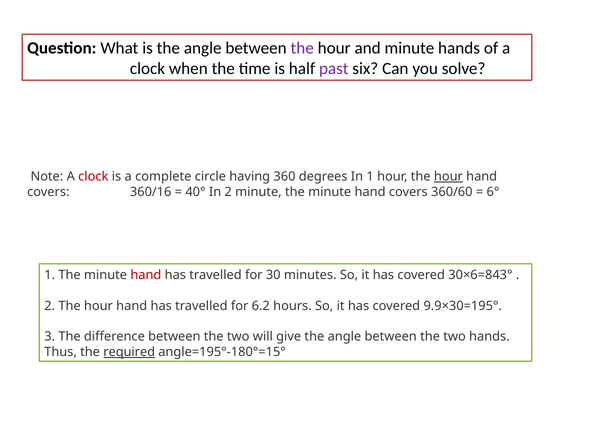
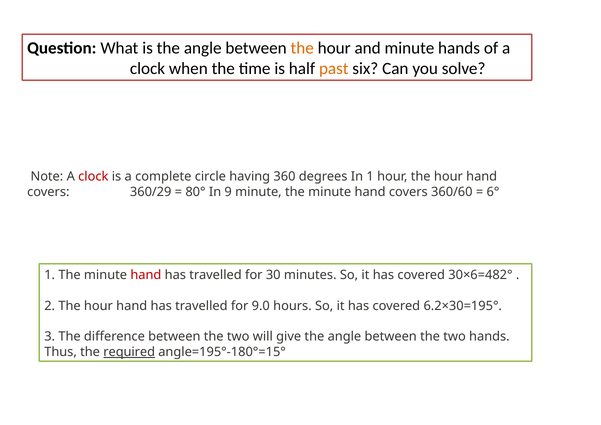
the colour: purple -> orange (302, 48)
past colour: purple -> orange (334, 69)
hour underline: present -> none (448, 177)
360/16: 360/16 -> 360/29 (151, 192)
40°: 40° -> 80° (195, 192)
In 2: 2 -> 9 (228, 192)
30×6=843°: 30×6=843° -> 30×6=482° (480, 275)
6.2: 6.2 -> 9.0 (261, 306)
9.9×30=195°: 9.9×30=195° -> 6.2×30=195° (463, 306)
